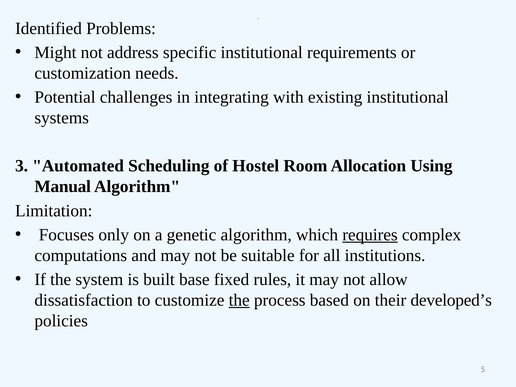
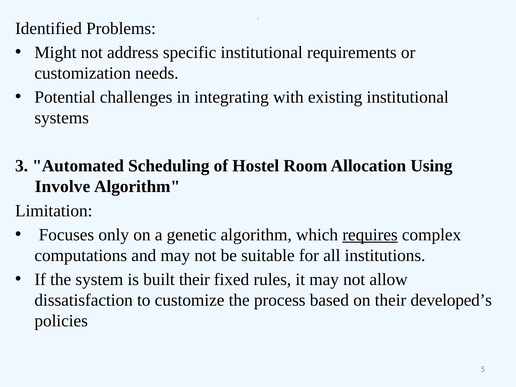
Manual: Manual -> Involve (63, 187)
built base: base -> their (194, 279)
the underline: present -> none (239, 300)
